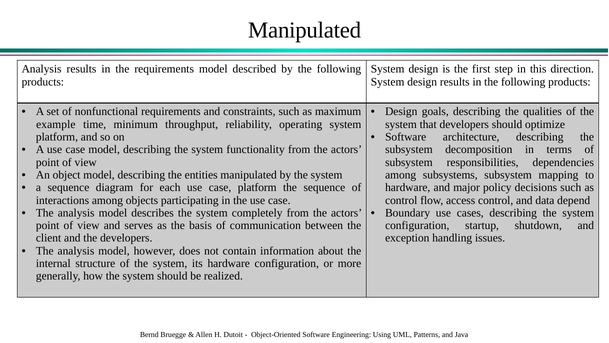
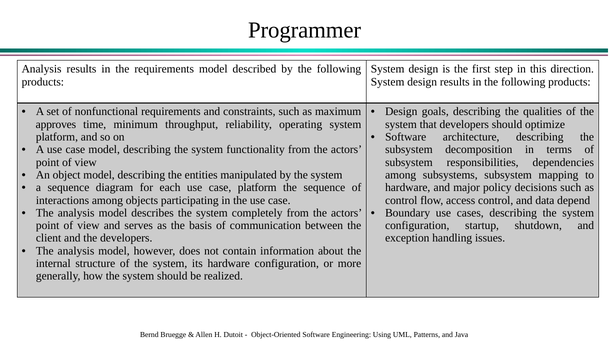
Manipulated: Manipulated -> Programmer (305, 30)
example: example -> approves (56, 124)
